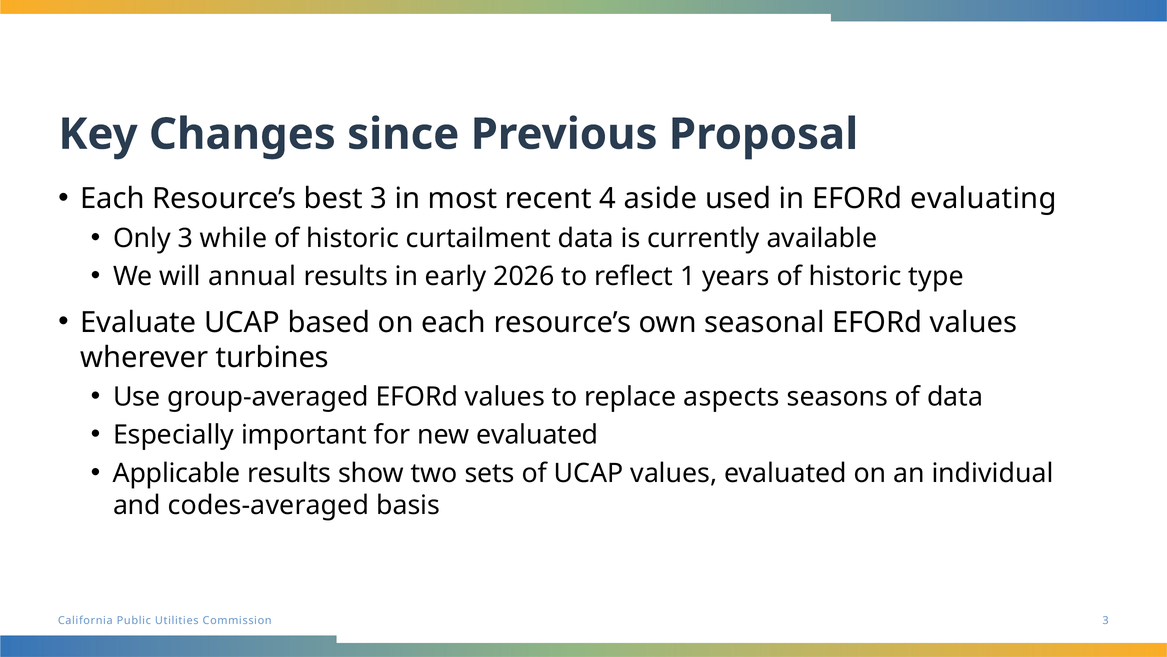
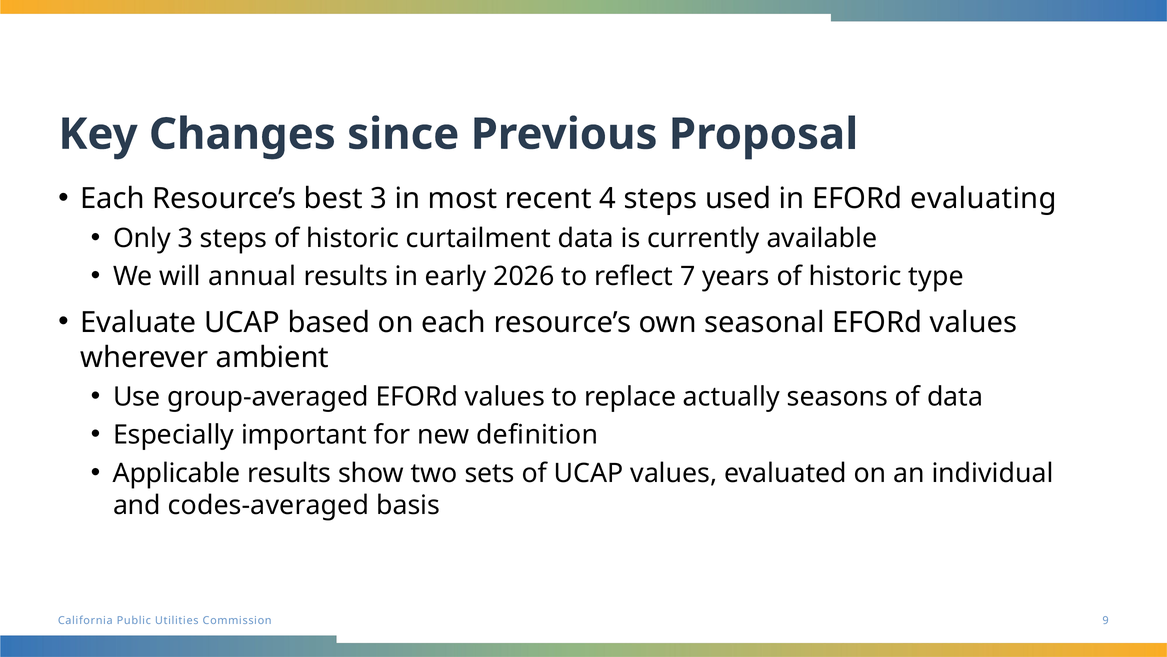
4 aside: aside -> steps (660, 199)
3 while: while -> steps (234, 238)
1: 1 -> 7 (688, 276)
turbines: turbines -> ambient (272, 357)
aspects: aspects -> actually (731, 397)
new evaluated: evaluated -> definition (537, 435)
3: 3 -> 9 (1106, 620)
